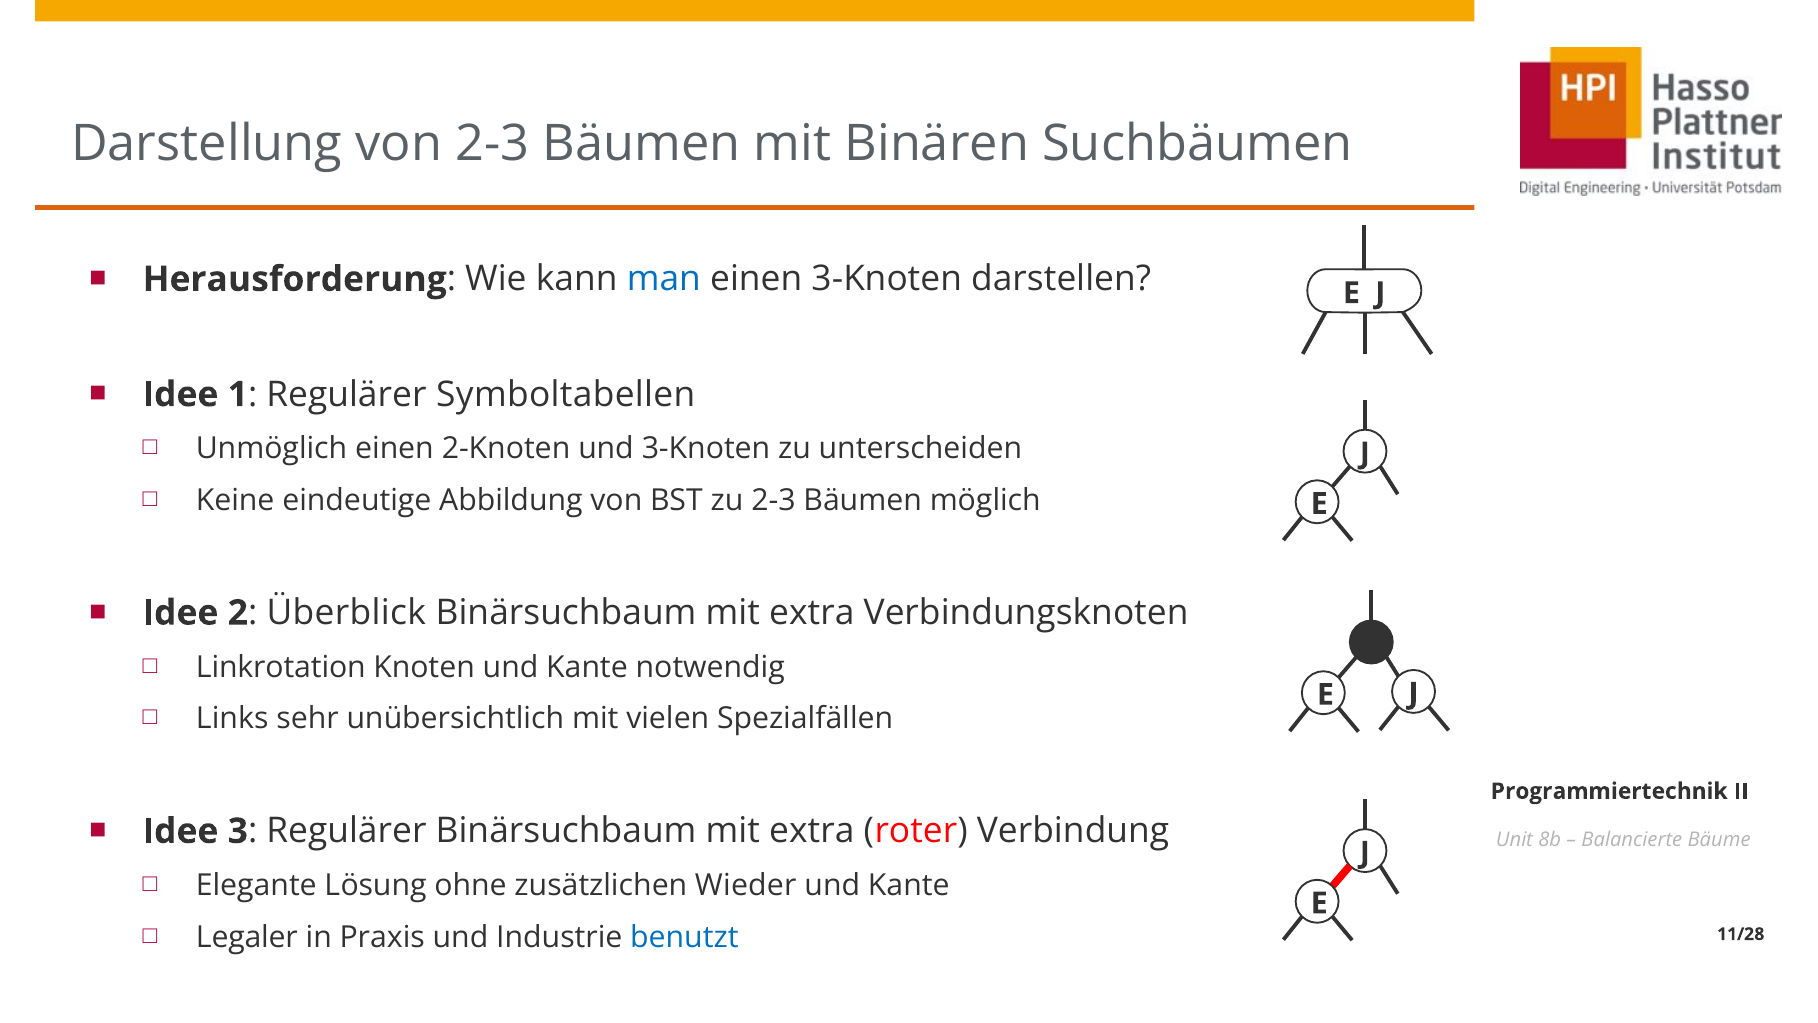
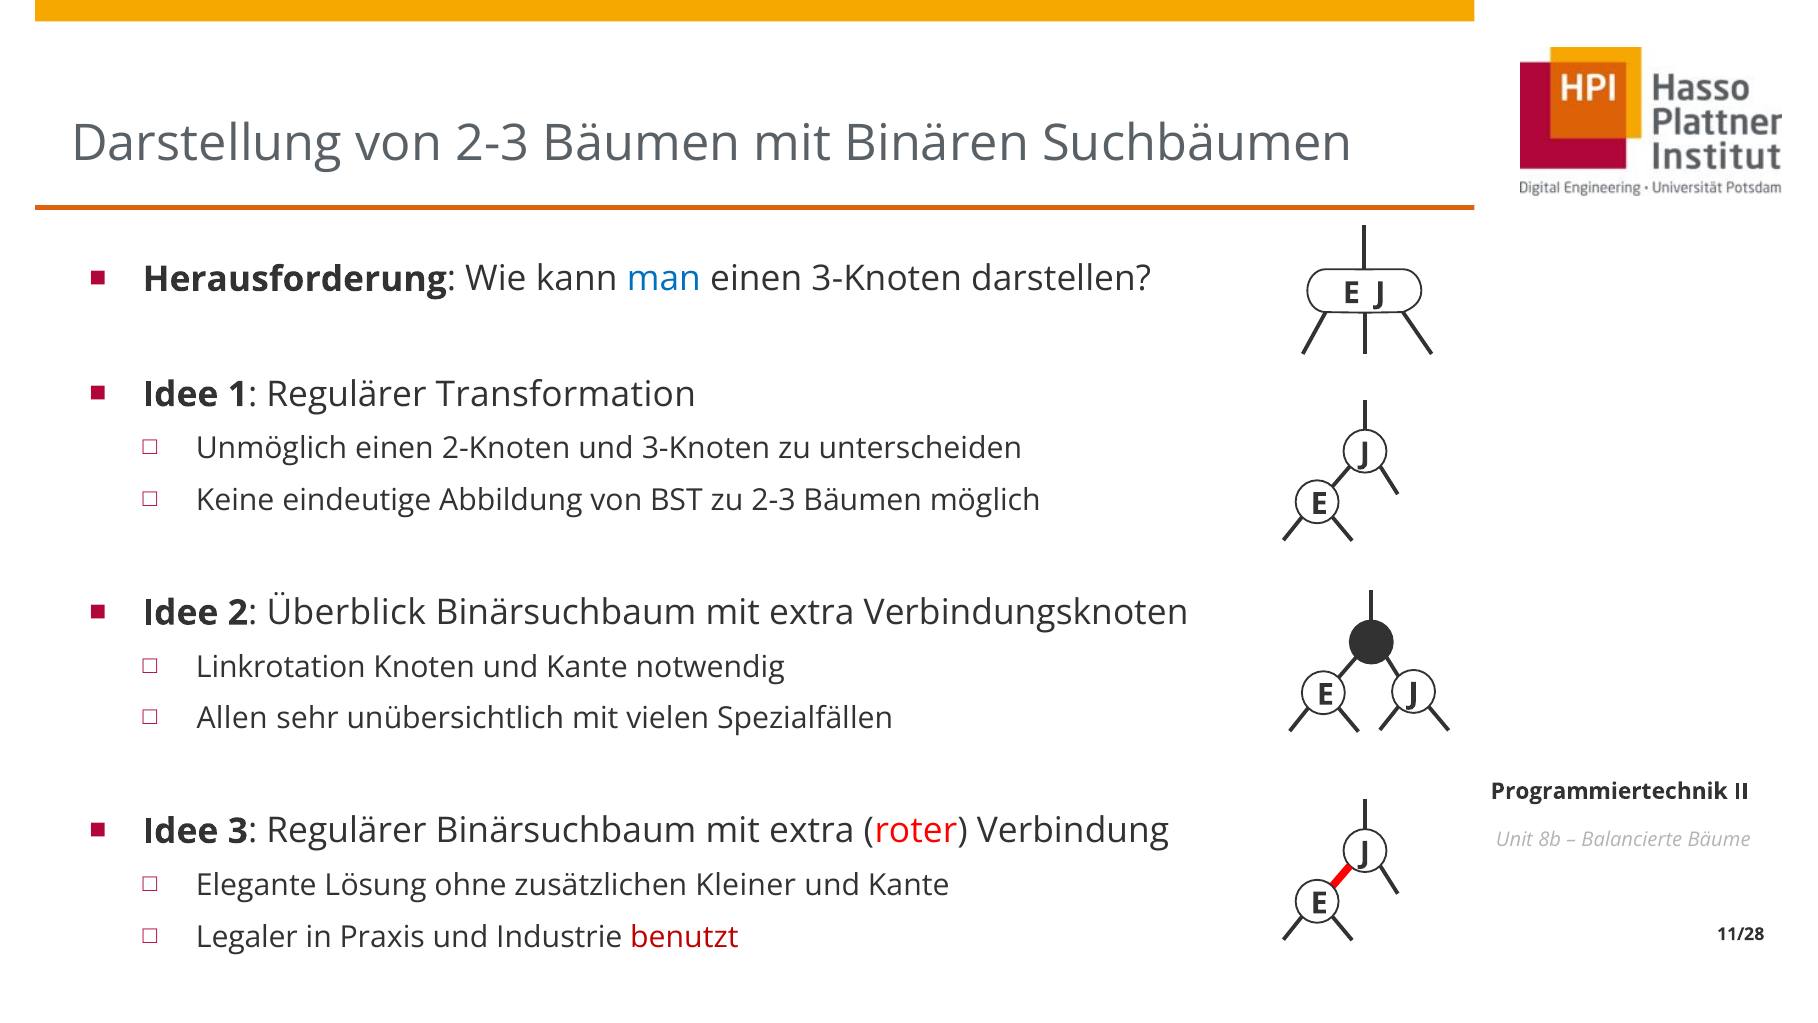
Symboltabellen: Symboltabellen -> Transformation (566, 394)
Links: Links -> Allen (232, 718)
Wieder: Wieder -> Kleiner (746, 885)
benutzt colour: blue -> red (684, 937)
